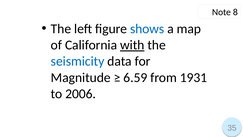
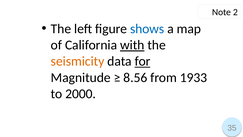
8: 8 -> 2 (235, 12)
seismicity colour: blue -> orange (78, 61)
for underline: none -> present (143, 61)
6.59: 6.59 -> 8.56 (135, 77)
1931: 1931 -> 1933 (193, 77)
2006: 2006 -> 2000 (81, 94)
